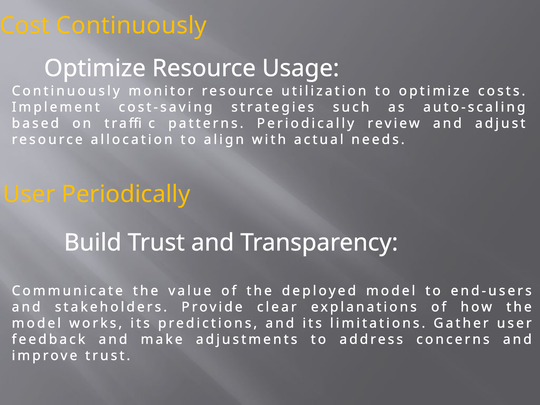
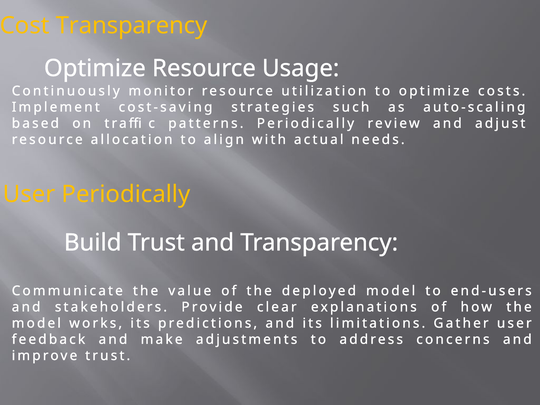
Cost Continuously: Continuously -> Transparency (132, 26)
